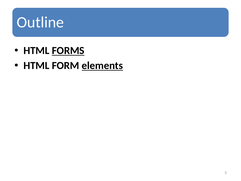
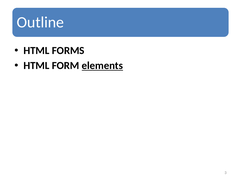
FORMS underline: present -> none (68, 51)
